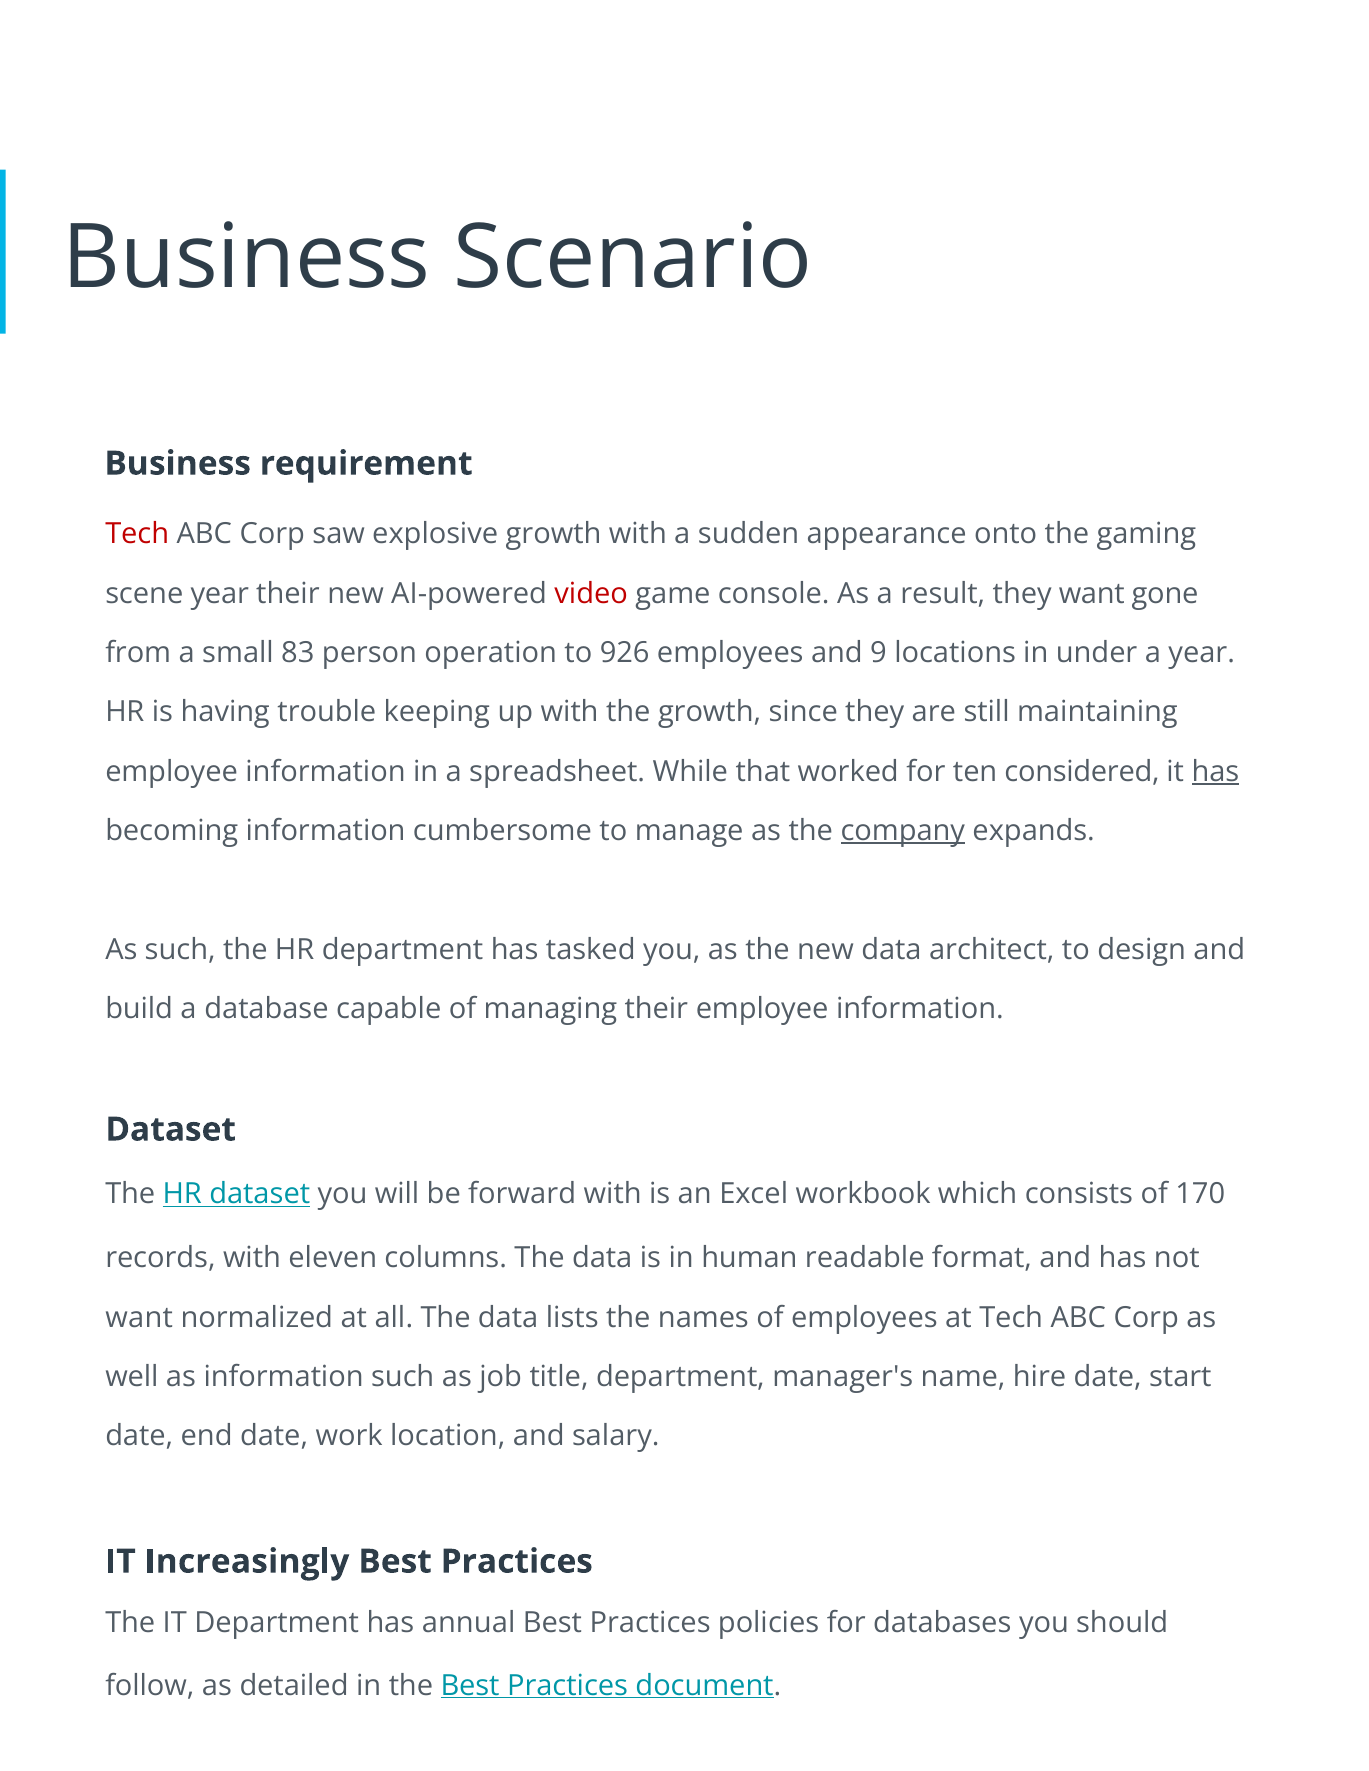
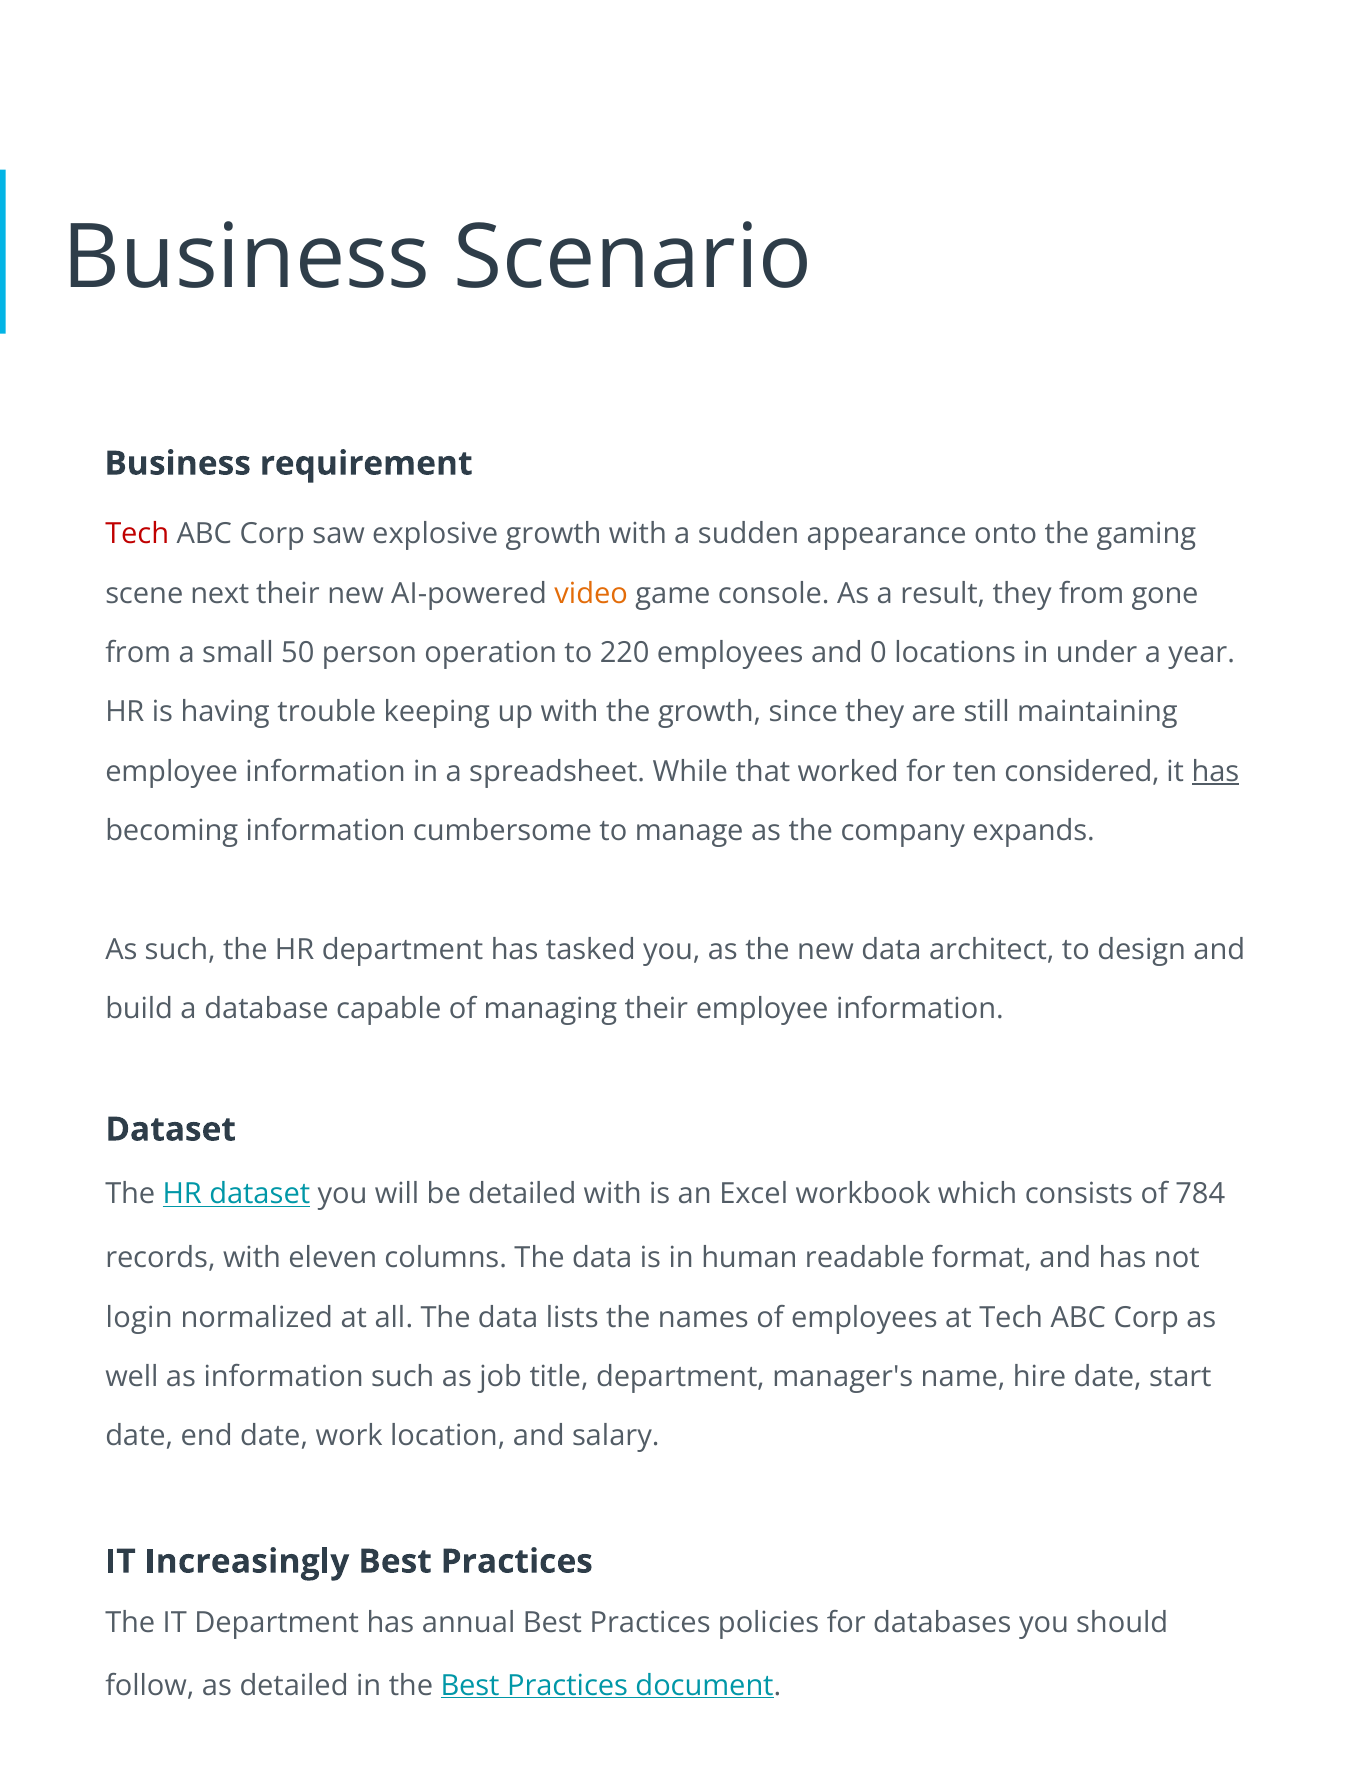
scene year: year -> next (220, 594)
video colour: red -> orange (591, 594)
they want: want -> from (1092, 594)
83: 83 -> 50 (298, 653)
926: 926 -> 220 (625, 653)
9: 9 -> 0 (878, 653)
company underline: present -> none (903, 831)
be forward: forward -> detailed (522, 1195)
170: 170 -> 784 (1200, 1195)
want: want -> login (139, 1318)
